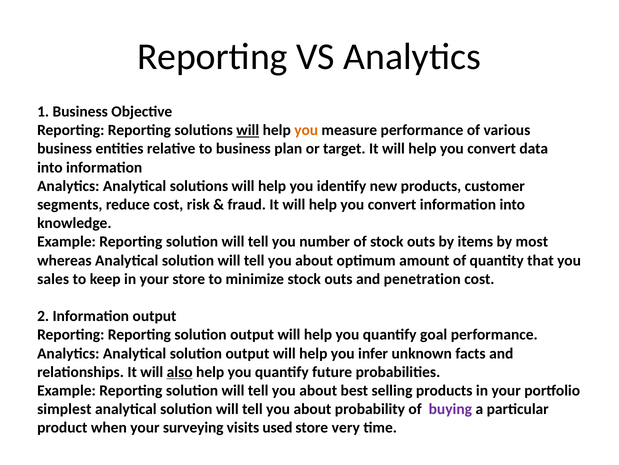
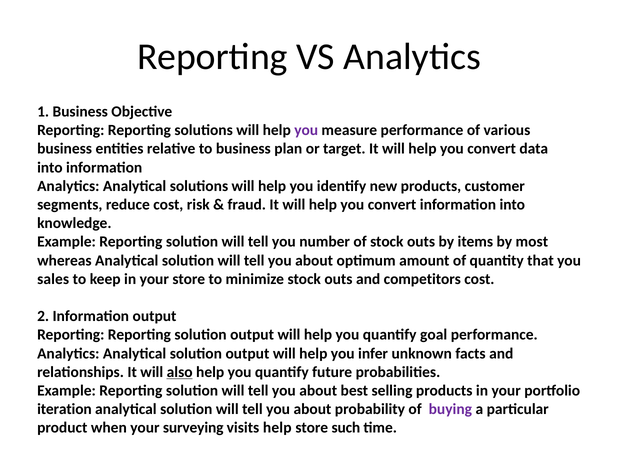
will underline: present -> none (248, 130)
you colour: orange -> purple (306, 130)
penetration: penetration -> competitors (422, 279)
simplest: simplest -> iteration (64, 409)
visits used: used -> help (277, 427)
very: very -> such (346, 427)
